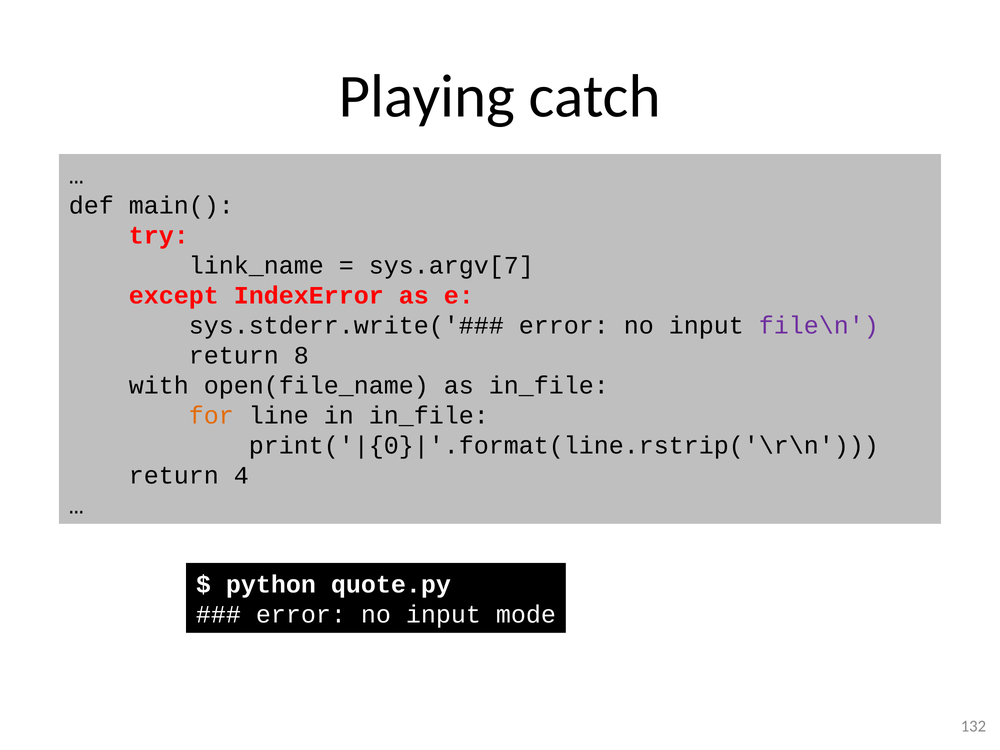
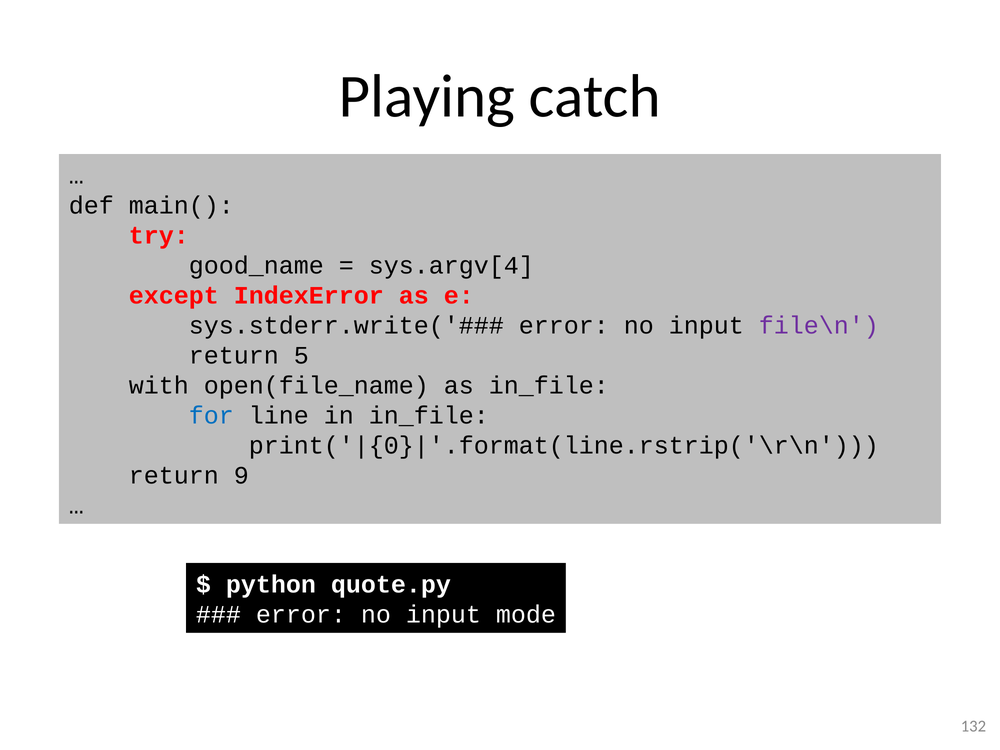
link_name: link_name -> good_name (256, 266)
sys.argv[7: sys.argv[7 -> sys.argv[4 (451, 266)
8: 8 -> 5 (301, 356)
for colour: orange -> blue (211, 416)
4: 4 -> 9 (241, 476)
